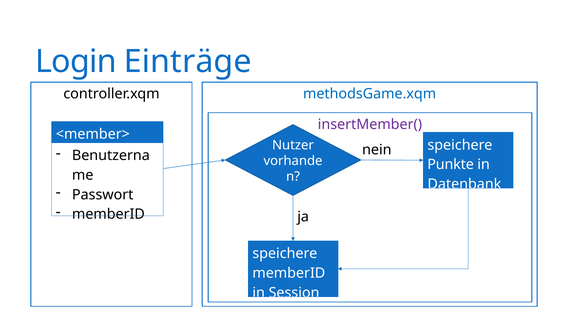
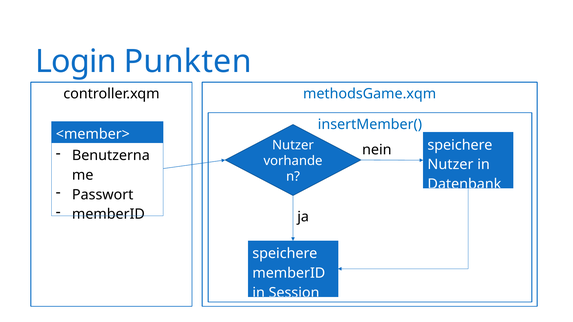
Einträge: Einträge -> Punkten (188, 62)
insertMember( colour: purple -> blue (370, 125)
Punkte: Punkte -> Nutzer (450, 165)
